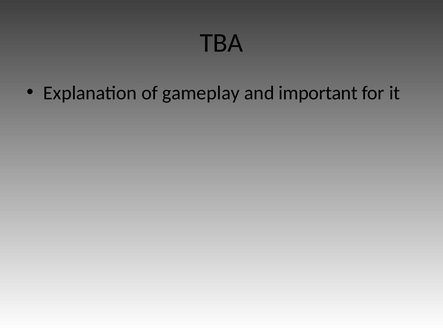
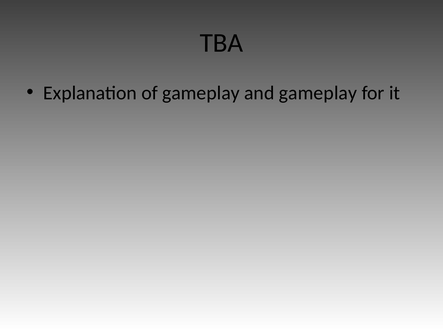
and important: important -> gameplay (318, 93)
